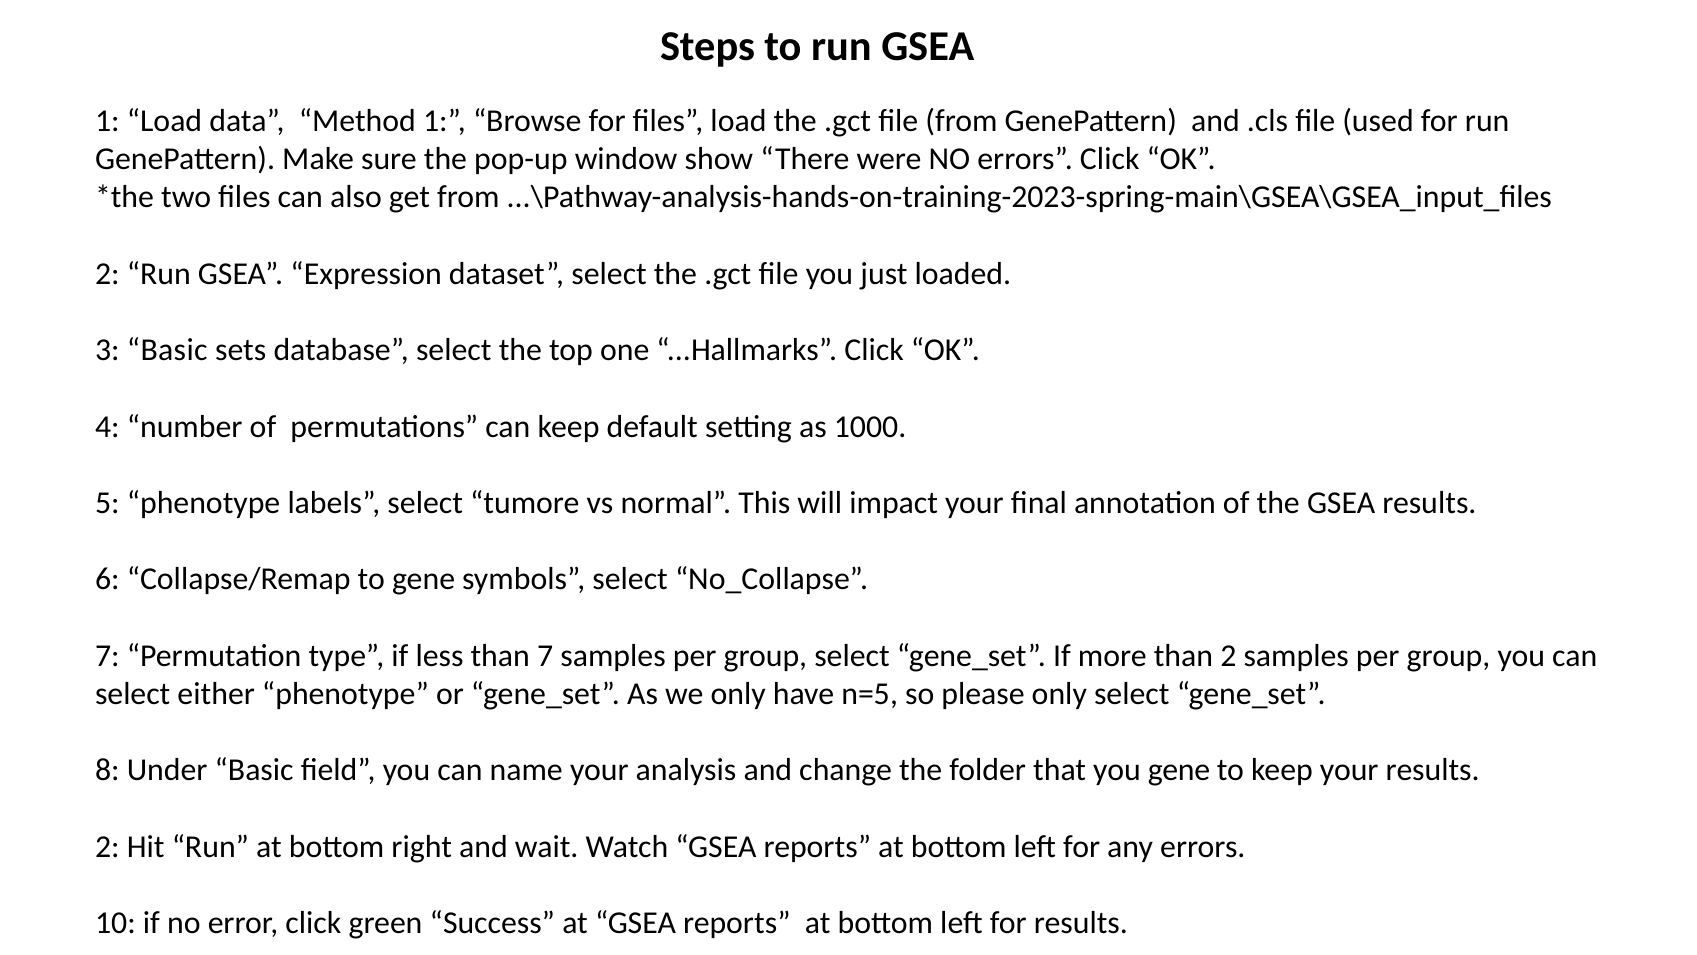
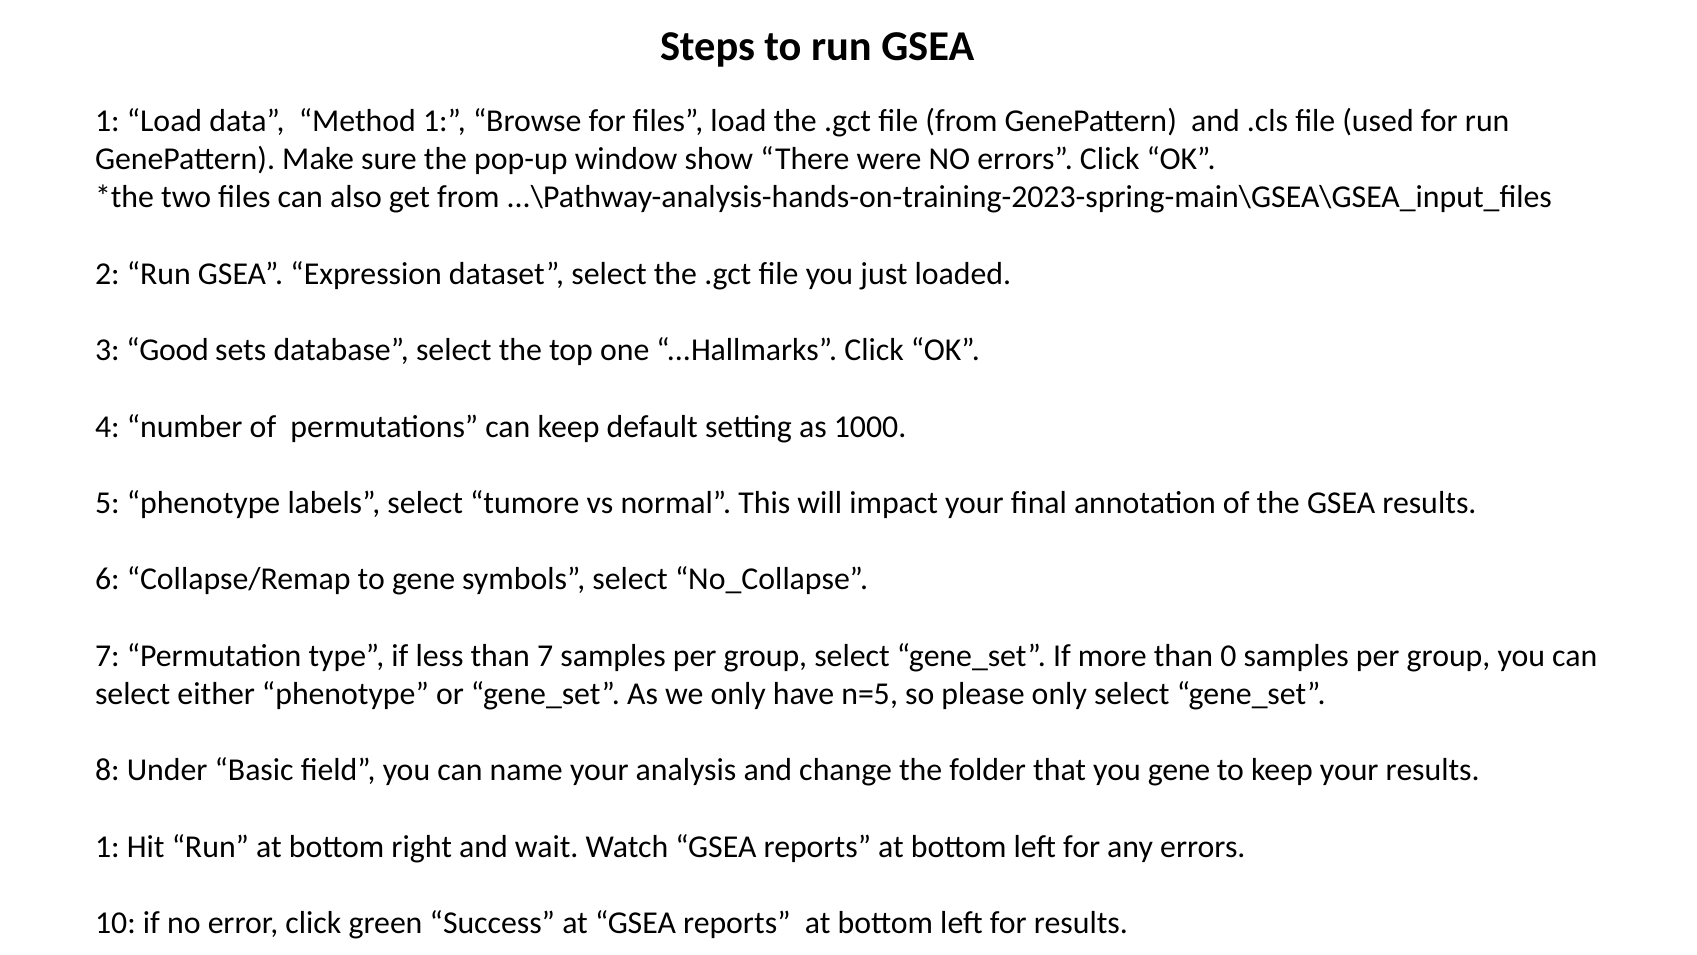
3 Basic: Basic -> Good (168, 350)
than 2: 2 -> 0 (1228, 656)
2: 2 -> 1 (107, 846)
